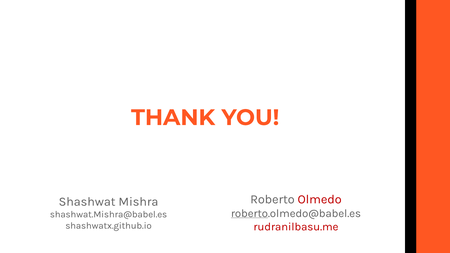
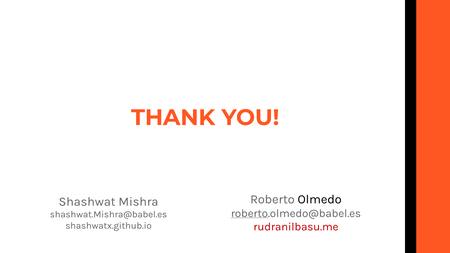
Olmedo colour: red -> black (320, 199)
